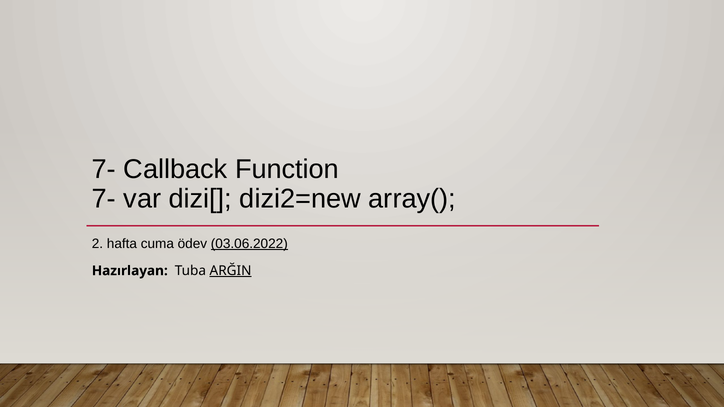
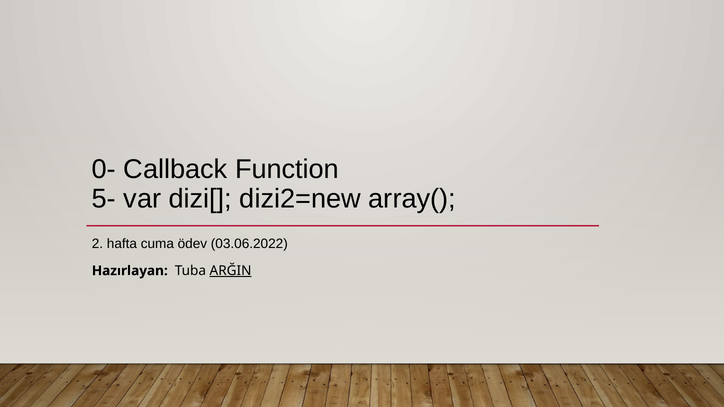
7-: 7- -> 0- (104, 169)
7-: 7- -> 5- (104, 199)
03.06.2022 underline: present -> none (249, 244)
